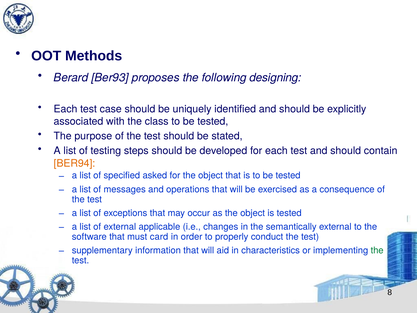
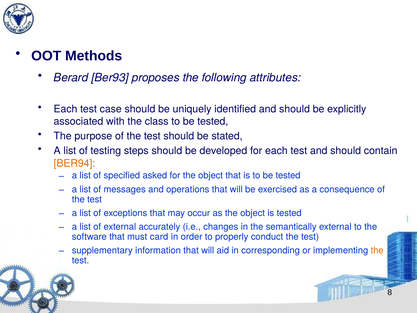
designing: designing -> attributes (275, 78)
applicable: applicable -> accurately (159, 227)
characteristics: characteristics -> corresponding (271, 250)
the colour: green -> orange (377, 250)
